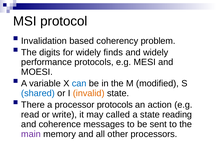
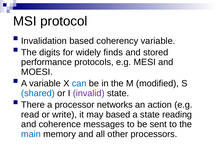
coherency problem: problem -> variable (158, 41)
and widely: widely -> stored (156, 52)
invalid colour: orange -> purple (89, 93)
processor protocols: protocols -> networks (115, 105)
may called: called -> based (118, 114)
main colour: purple -> blue (31, 134)
